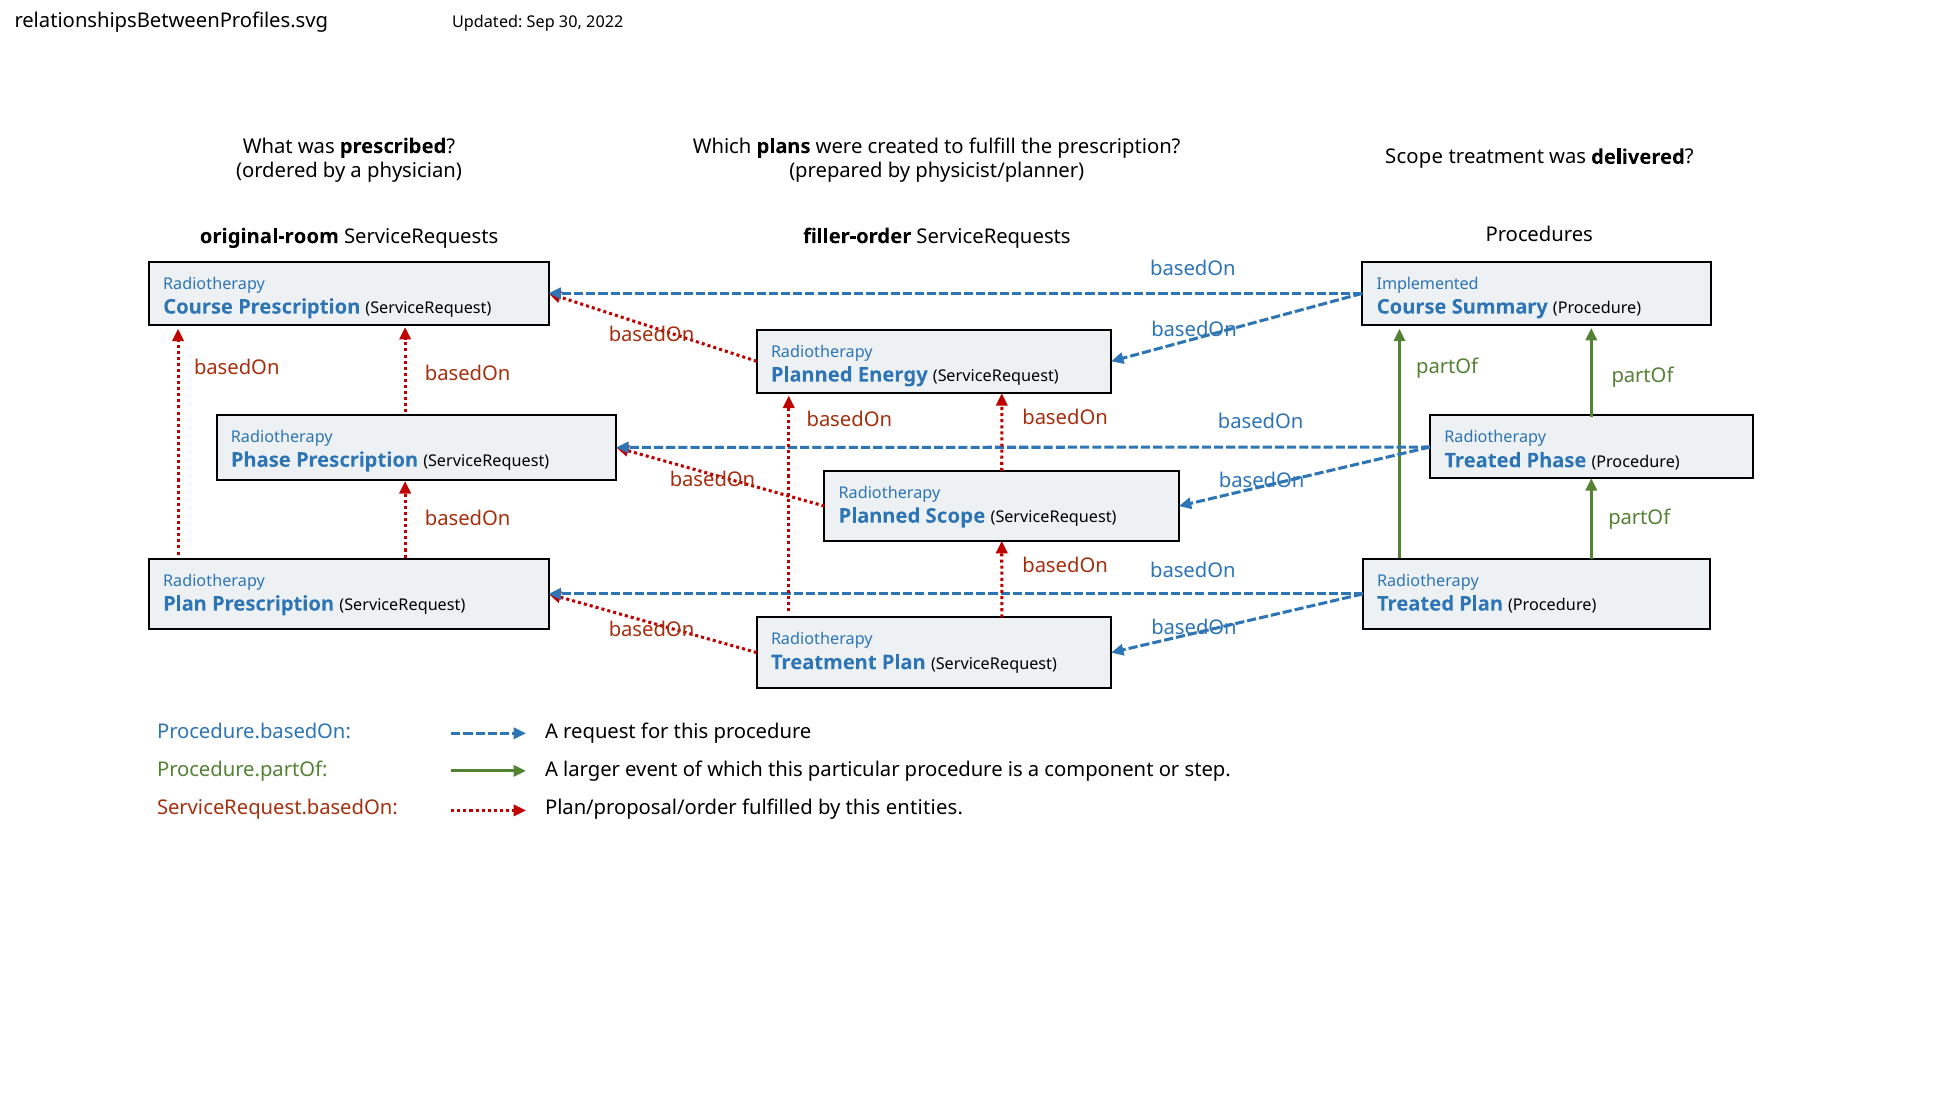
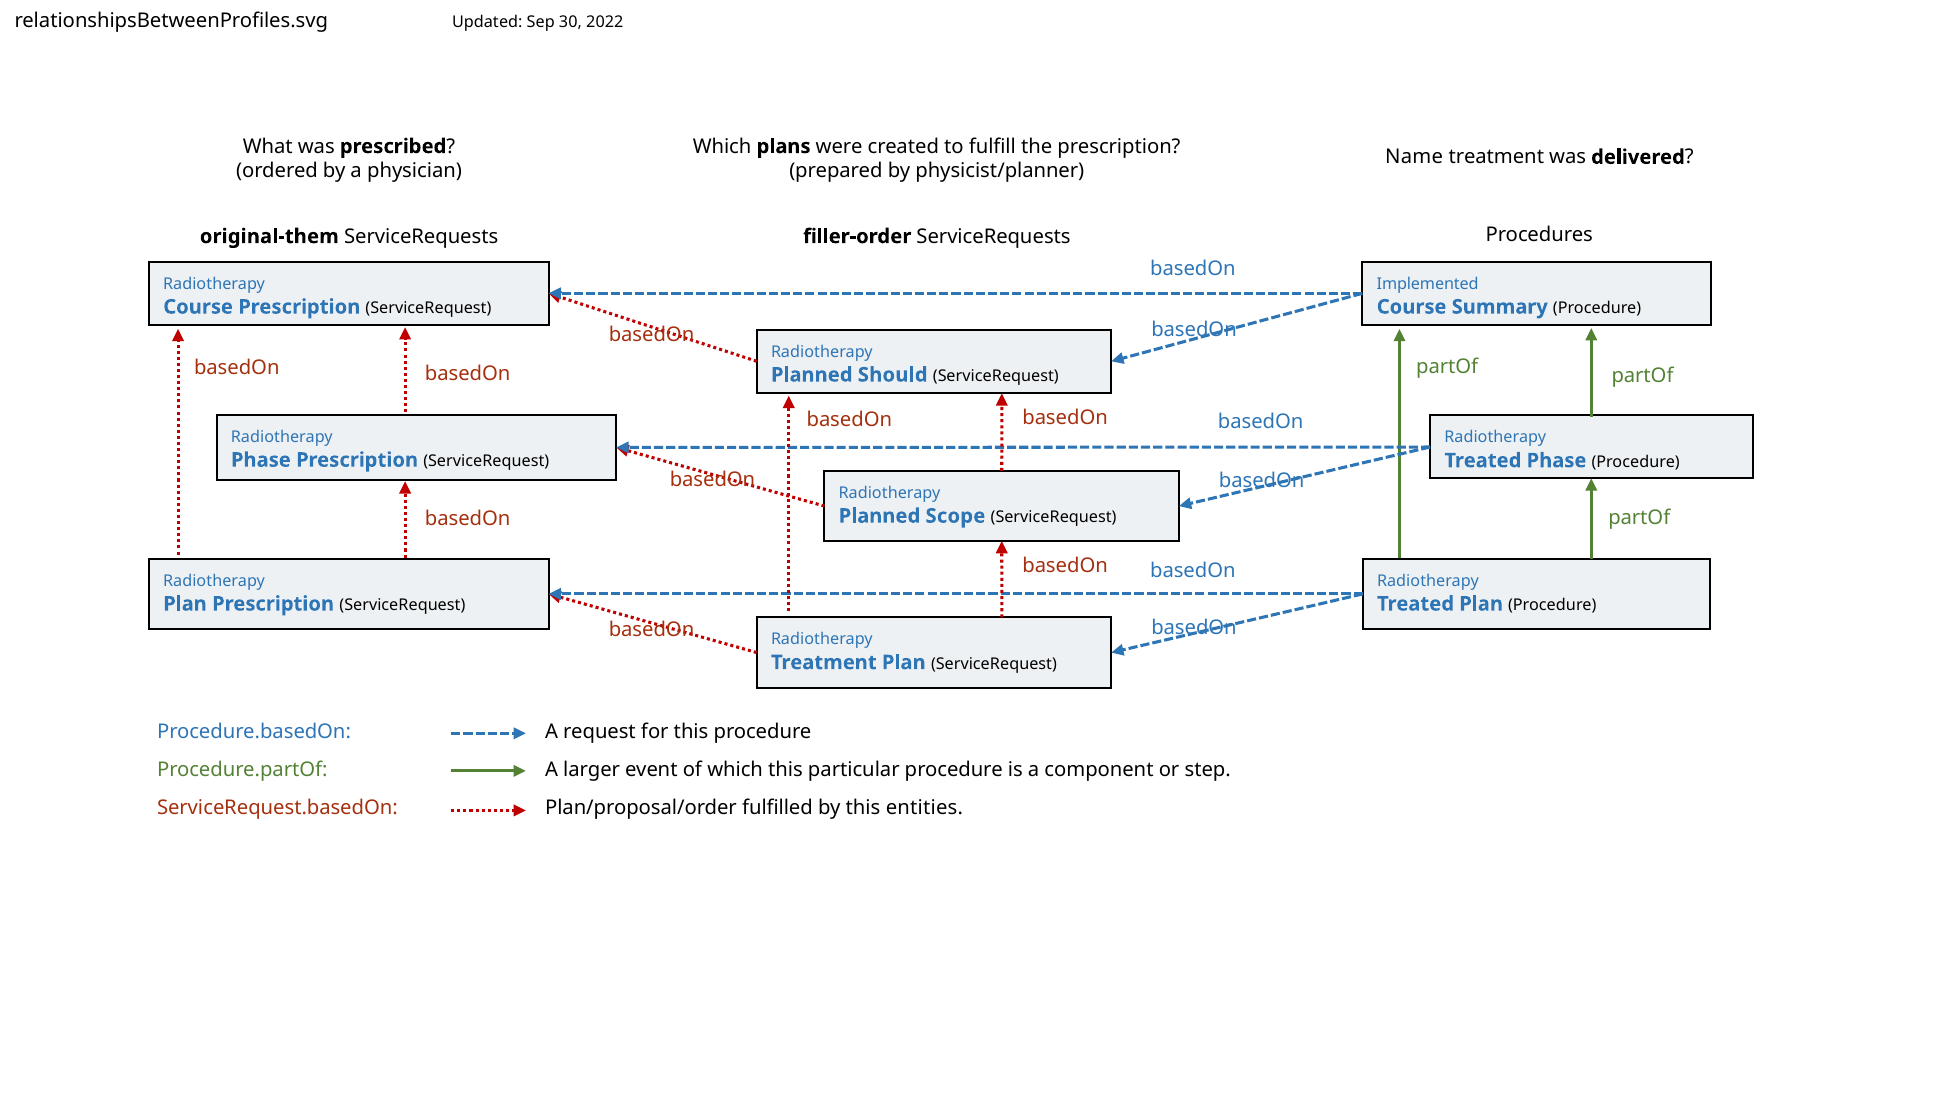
Scope: Scope -> Name (1414, 157)
original-room: original-room -> original-them (269, 236)
Energy: Energy -> Should (893, 375)
